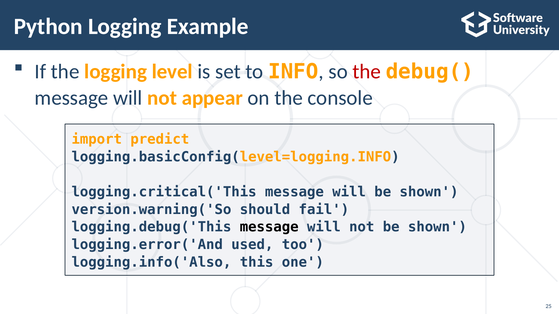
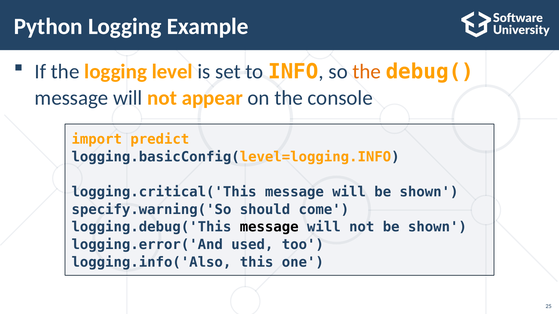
the colour: red -> orange (367, 72)
version.warning('So: version.warning('So -> specify.warning('So (151, 210)
fail: fail -> come (324, 210)
